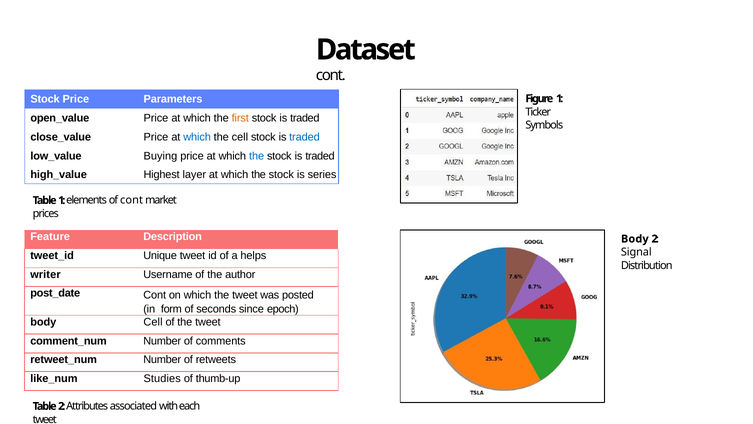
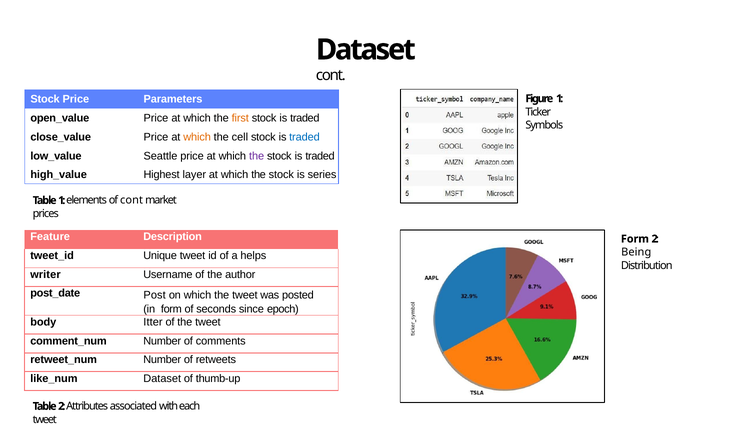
which colour: blue -> orange (197, 137)
Buying: Buying -> Seattle (160, 156)
the colour: blue -> purple (257, 156)
Body: Body -> Form (635, 239)
Signal: Signal -> Being (636, 252)
Cont: Cont -> Post (155, 295)
body Cell: Cell -> Itter (153, 322)
Studies: Studies -> Dataset (162, 378)
